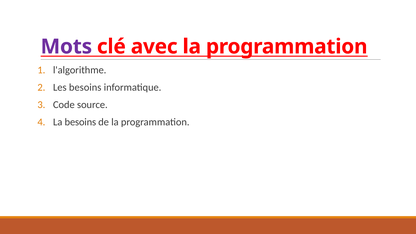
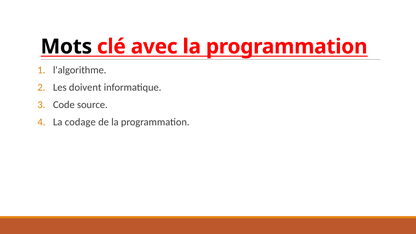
Mots colour: purple -> black (66, 47)
Les besoins: besoins -> doivent (85, 87)
La besoins: besoins -> codage (80, 122)
